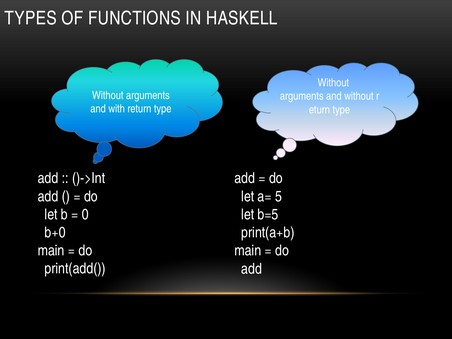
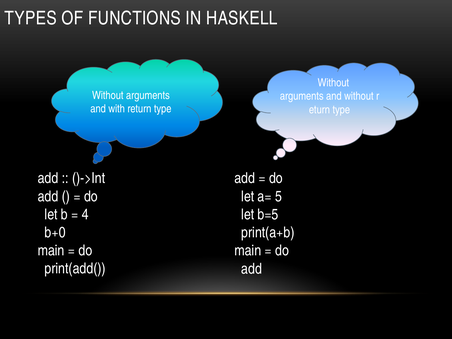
0: 0 -> 4 (85, 214)
